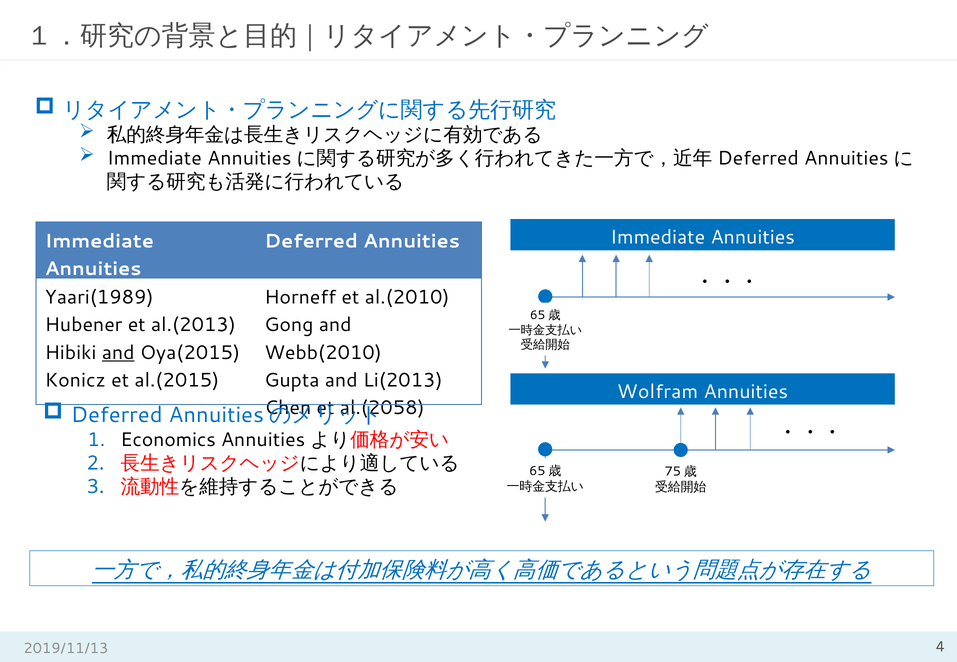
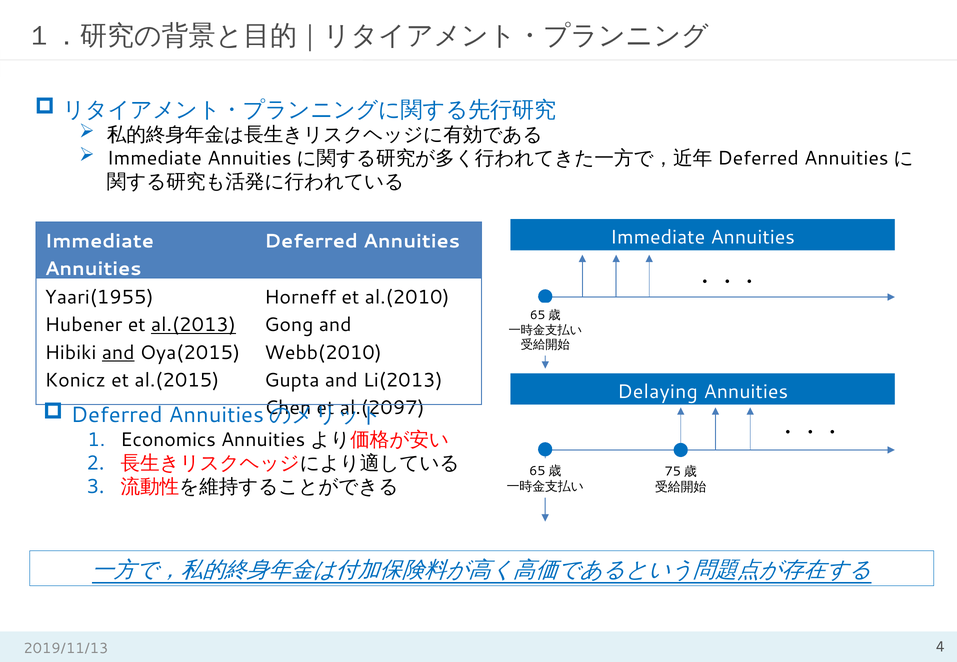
Yaari(1989: Yaari(1989 -> Yaari(1955 (99, 297)
al.(2013 underline: none -> present (193, 325)
Wolfram: Wolfram -> Delaying (658, 392)
al.(2058: al.(2058 -> al.(2097 (382, 408)
